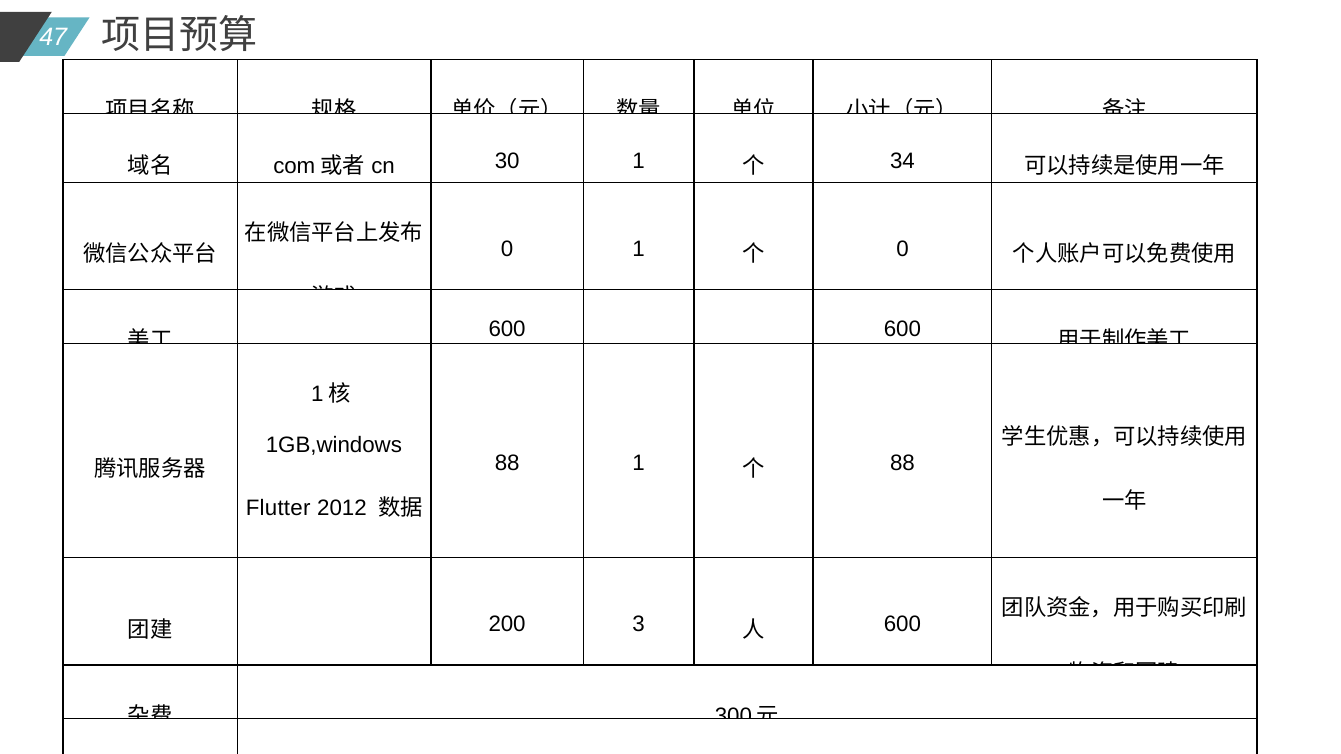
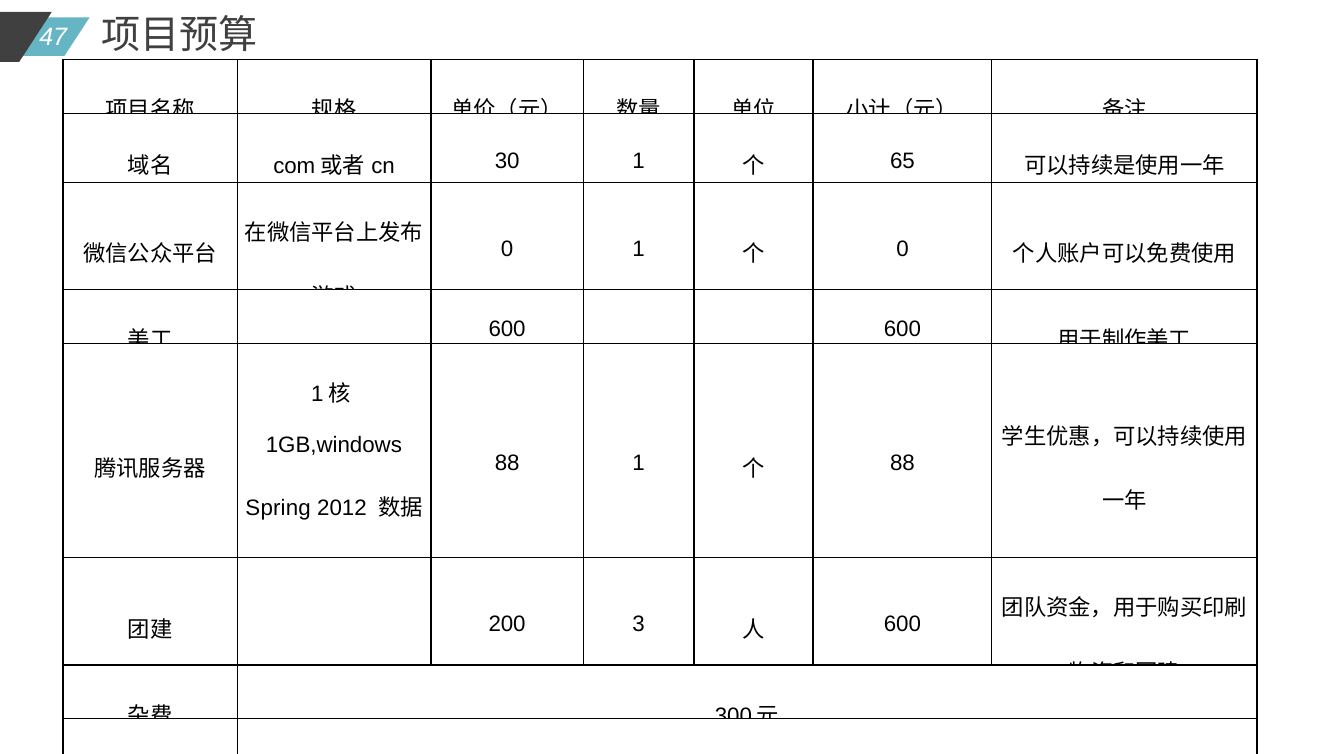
34: 34 -> 65 (903, 161)
Flutter: Flutter -> Spring (278, 508)
